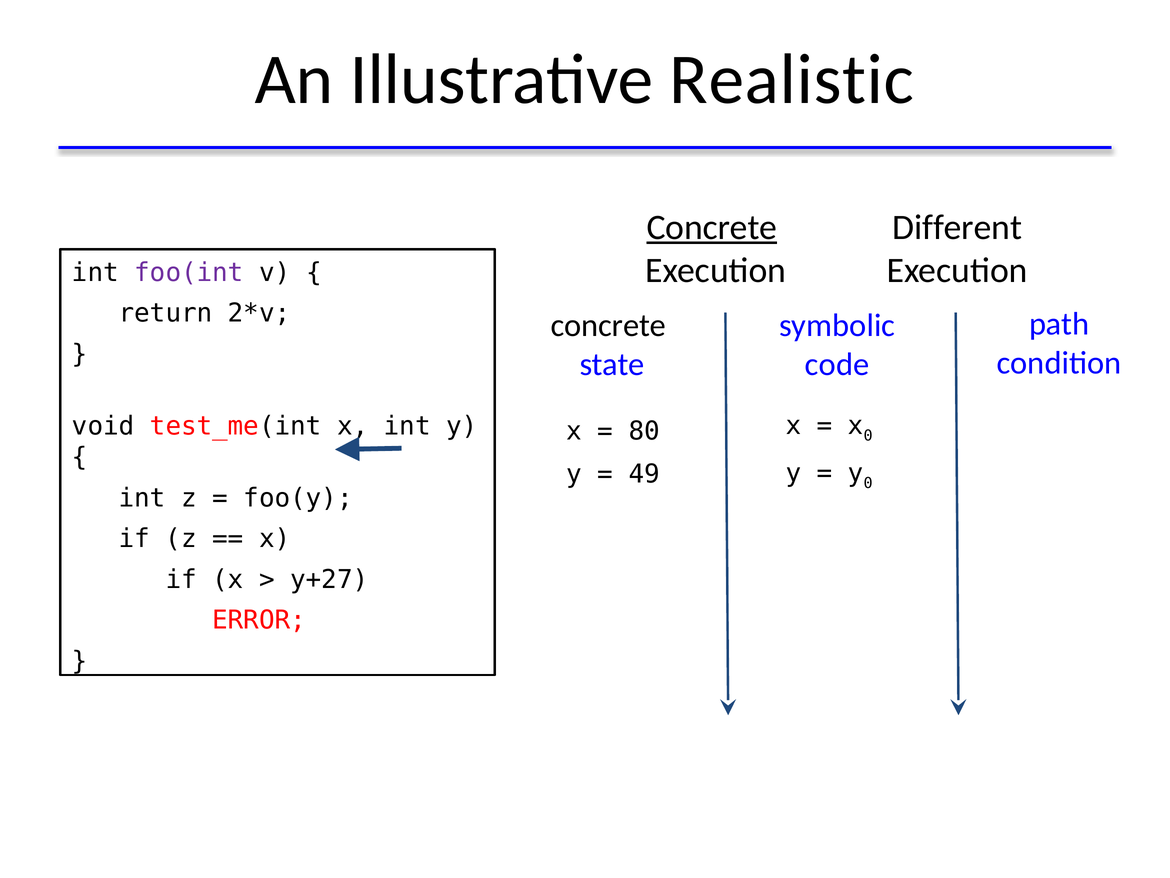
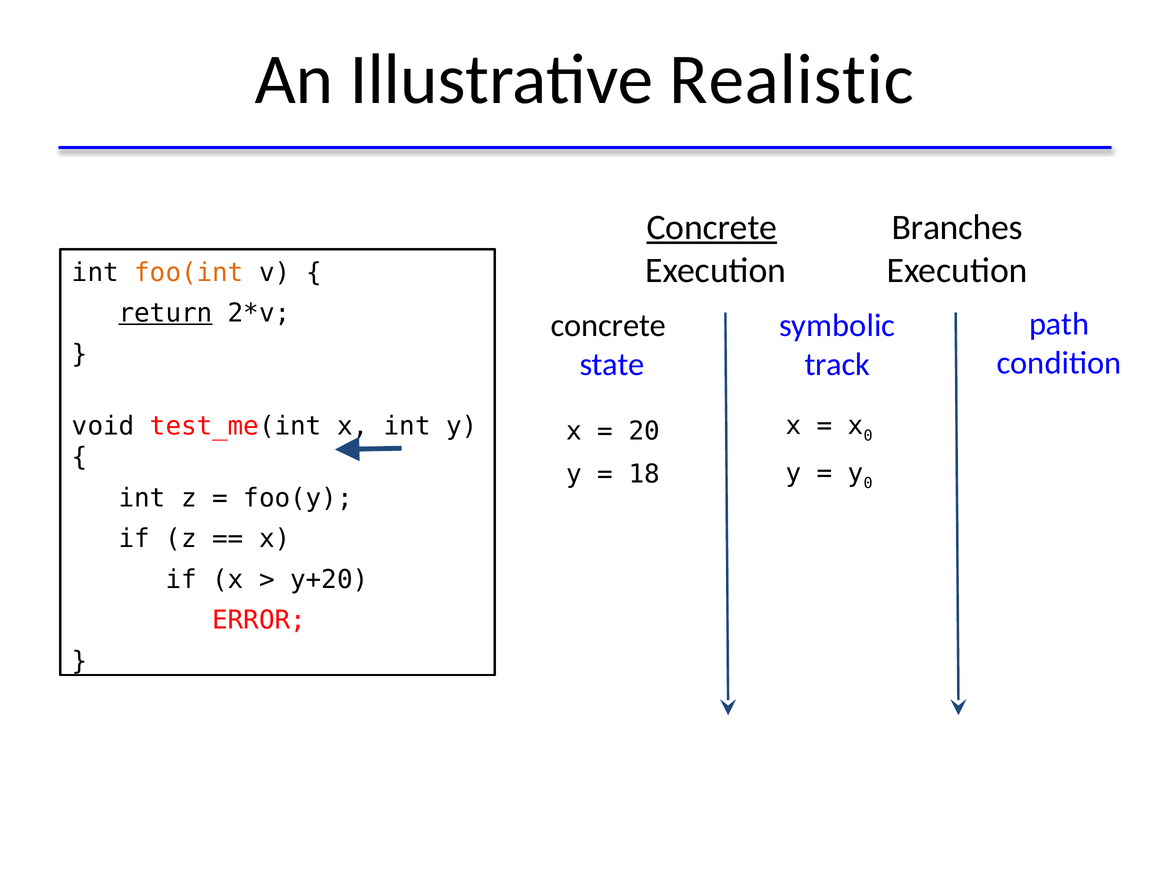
Different: Different -> Branches (957, 227)
foo(int colour: purple -> orange (189, 272)
return underline: none -> present (166, 313)
code: code -> track (837, 364)
80: 80 -> 20 (644, 431)
49: 49 -> 18 (644, 474)
y+27: y+27 -> y+20 (329, 579)
